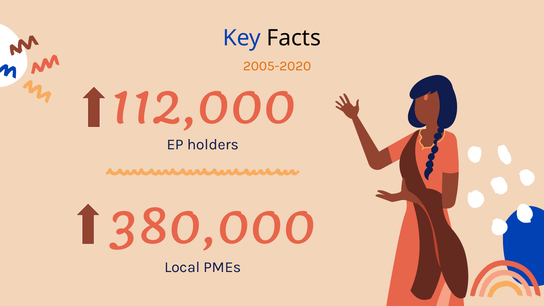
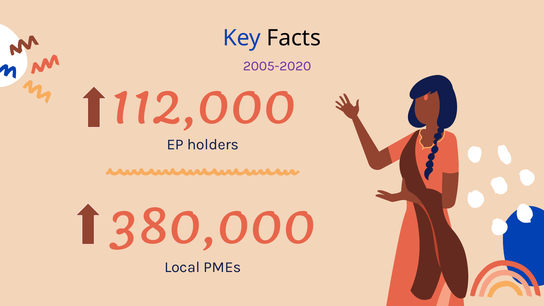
2005-2020 colour: orange -> purple (277, 66)
